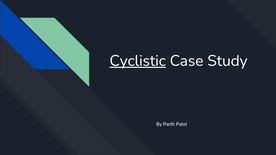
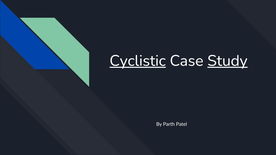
Study underline: none -> present (227, 61)
